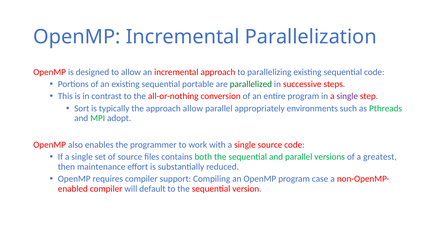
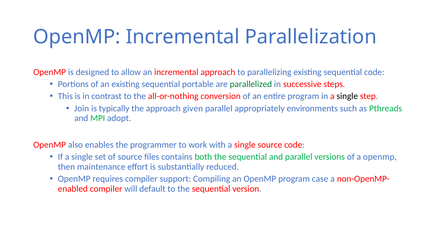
single colour: purple -> black (347, 96)
Sort: Sort -> Join (82, 108)
approach allow: allow -> given (193, 108)
a greatest: greatest -> openmp (380, 157)
